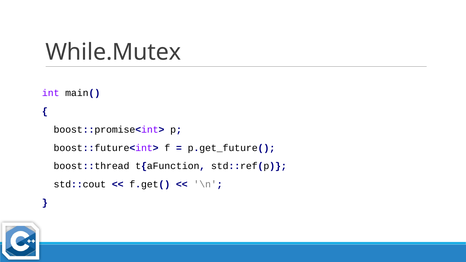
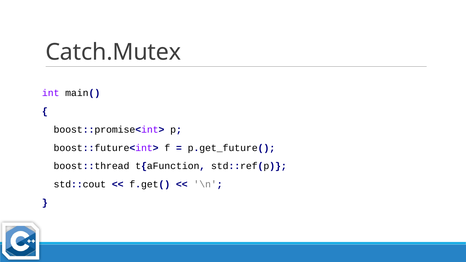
While.Mutex: While.Mutex -> Catch.Mutex (113, 52)
